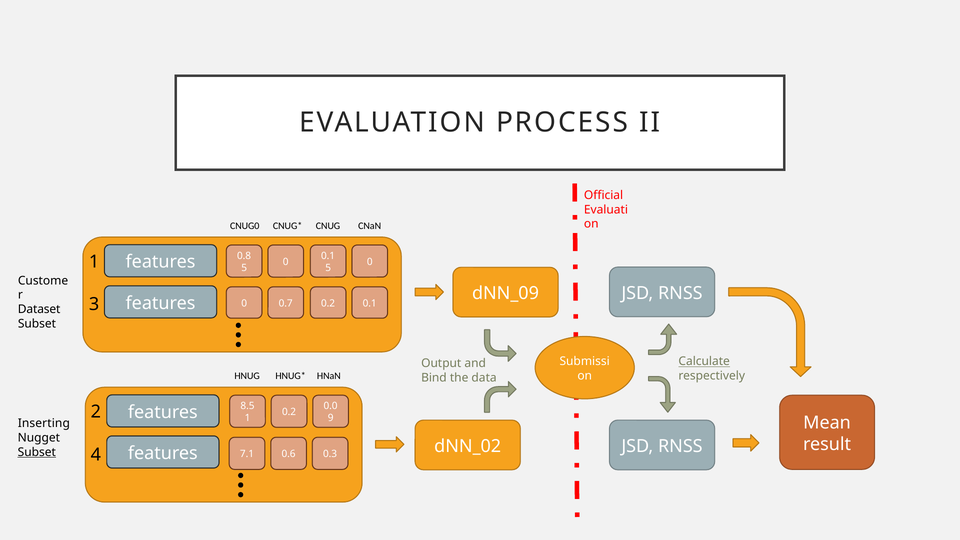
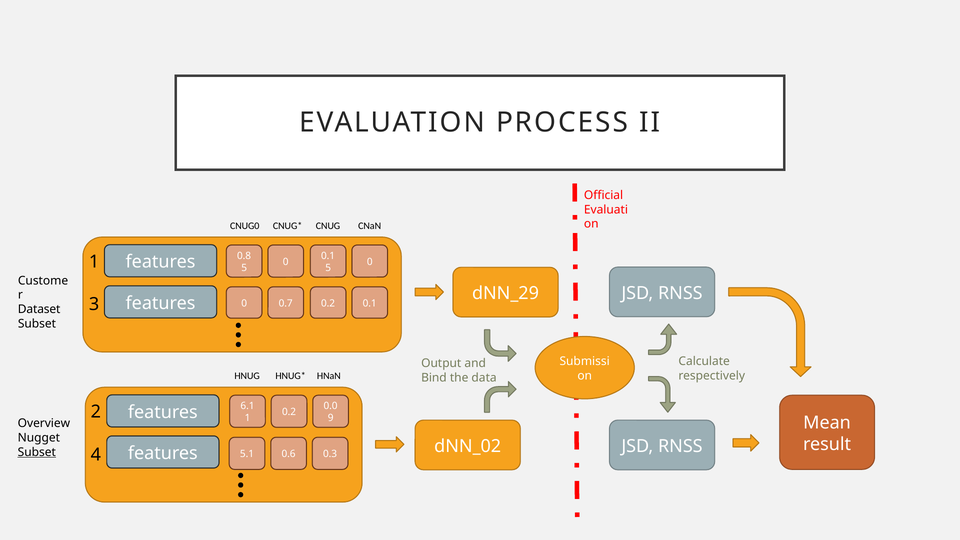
dNN_09: dNN_09 -> dNN_29 (505, 293)
Calculate underline: present -> none (704, 362)
8.5: 8.5 -> 6.1 (248, 406)
Inserting: Inserting -> Overview (44, 423)
7.1: 7.1 -> 5.1 (247, 454)
